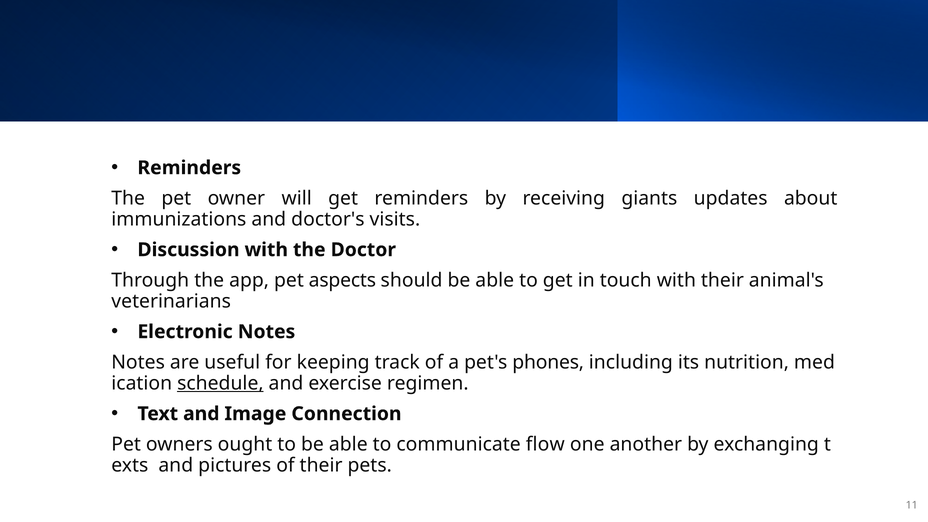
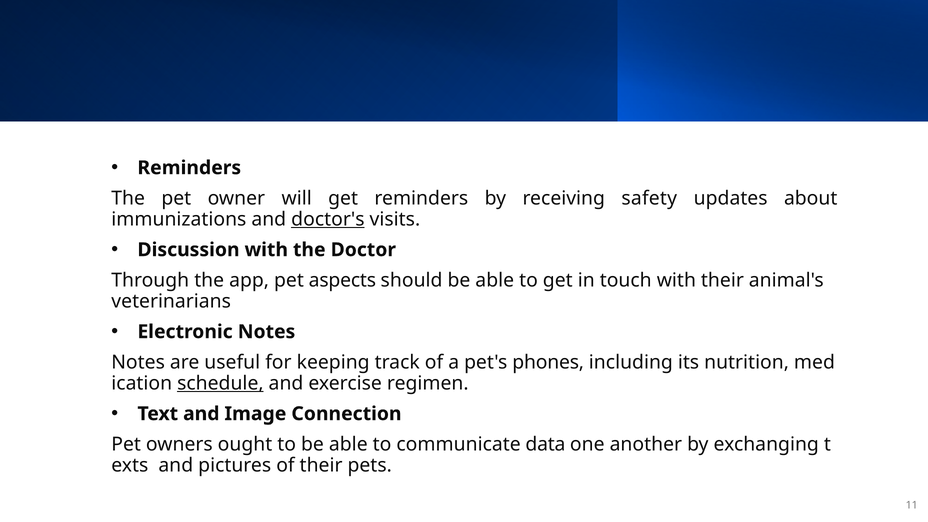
giants: giants -> safety (649, 198)
doctor's underline: none -> present (328, 219)
flow: flow -> data (545, 444)
